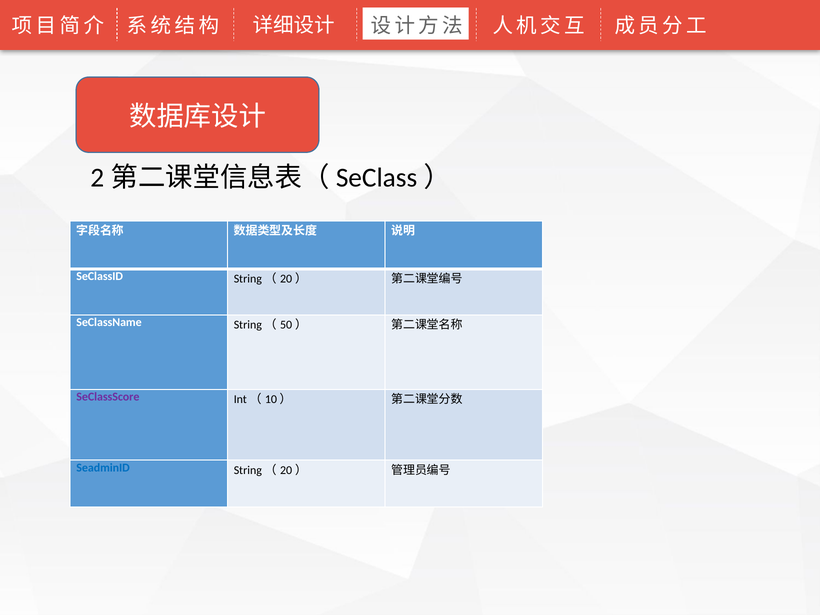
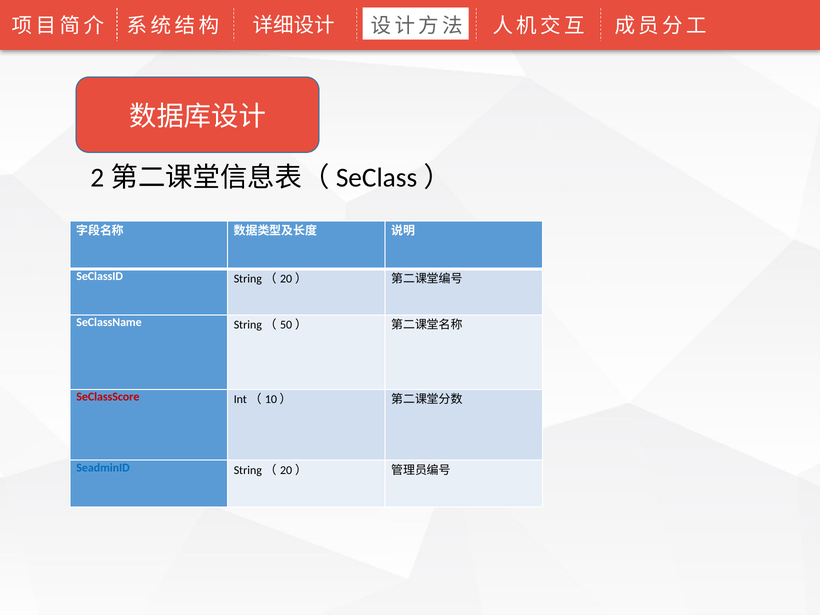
SeClassScore colour: purple -> red (108, 397)
